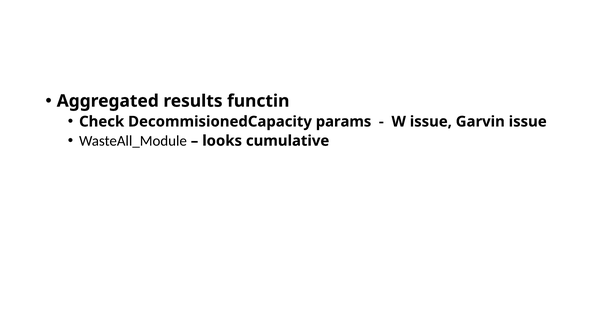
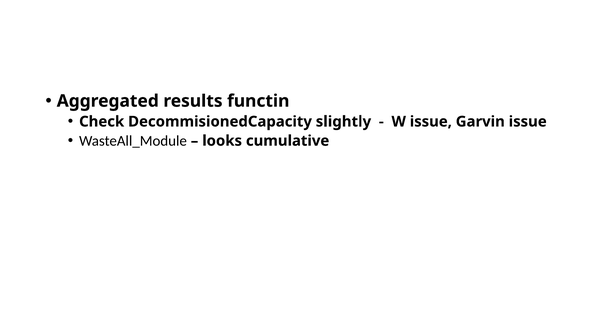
params: params -> slightly (343, 122)
